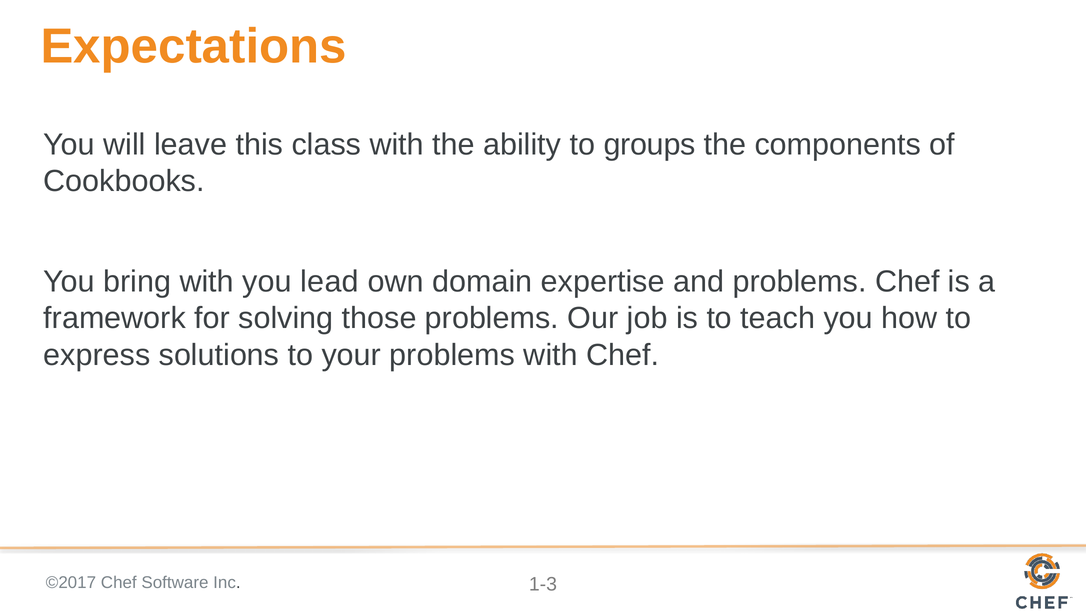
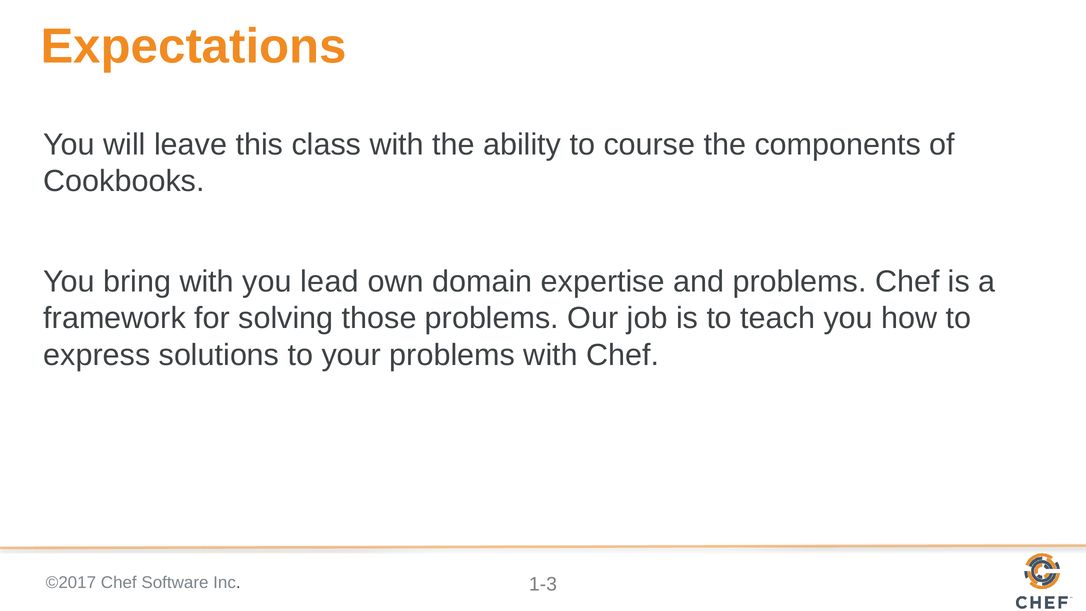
groups: groups -> course (649, 144)
